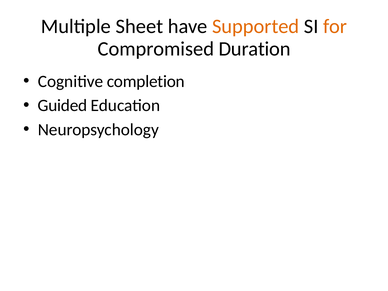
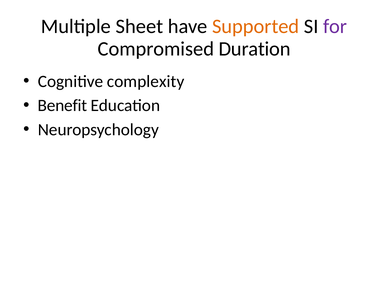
for colour: orange -> purple (335, 26)
completion: completion -> complexity (146, 81)
Guided: Guided -> Benefit (62, 106)
